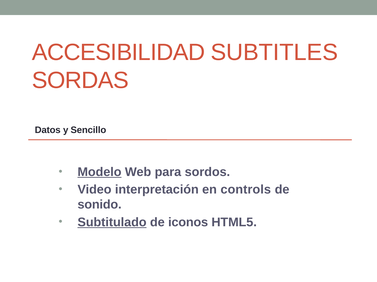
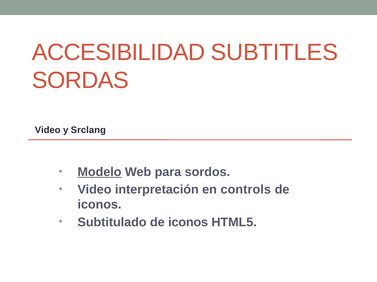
Datos: Datos -> Video (48, 130)
Sencillo: Sencillo -> Srclang (88, 130)
sonido: sonido -> iconos (99, 205)
Subtitulado underline: present -> none (112, 223)
